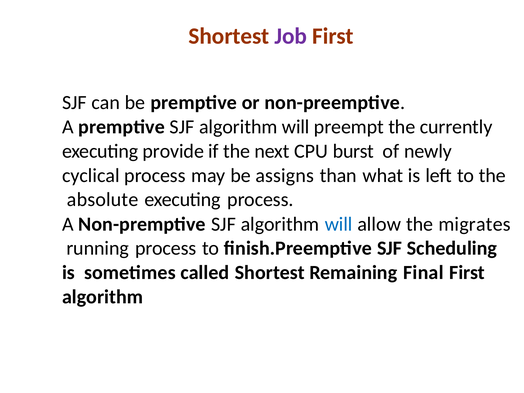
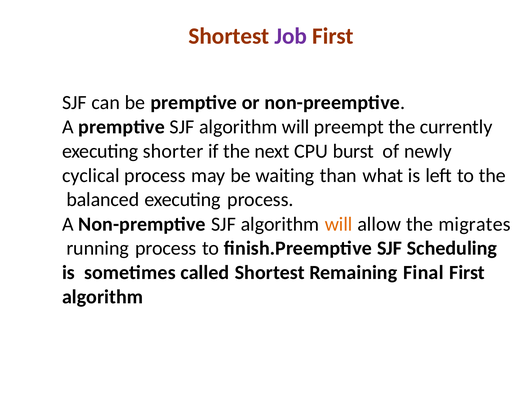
provide: provide -> shorter (173, 151)
assigns: assigns -> waiting (285, 175)
absolute: absolute -> balanced (103, 200)
will colour: blue -> orange (339, 224)
